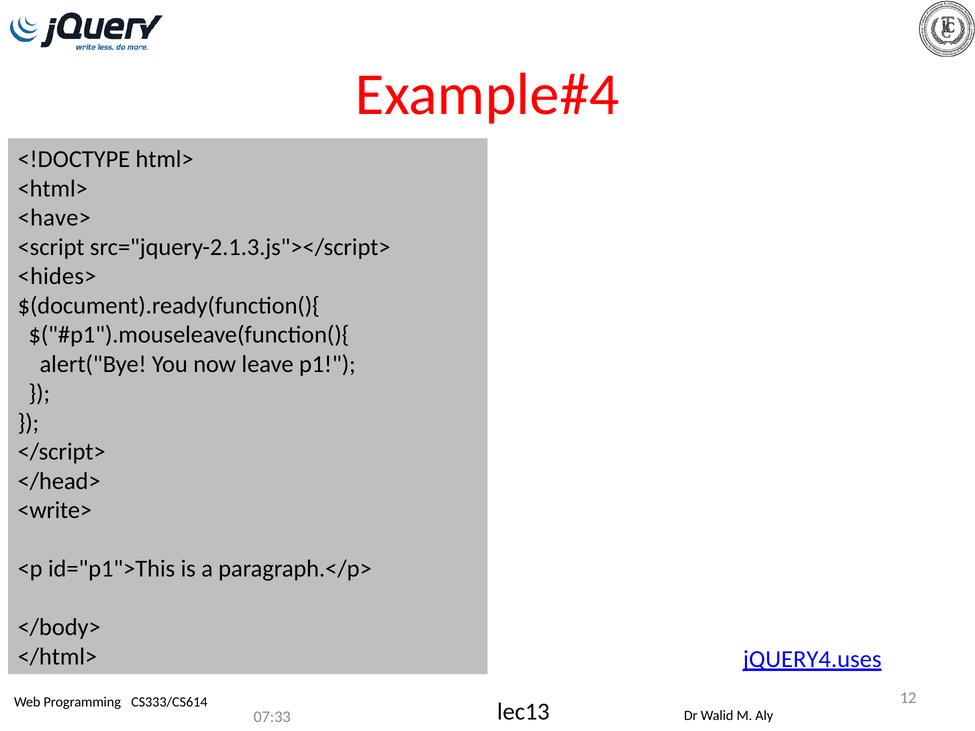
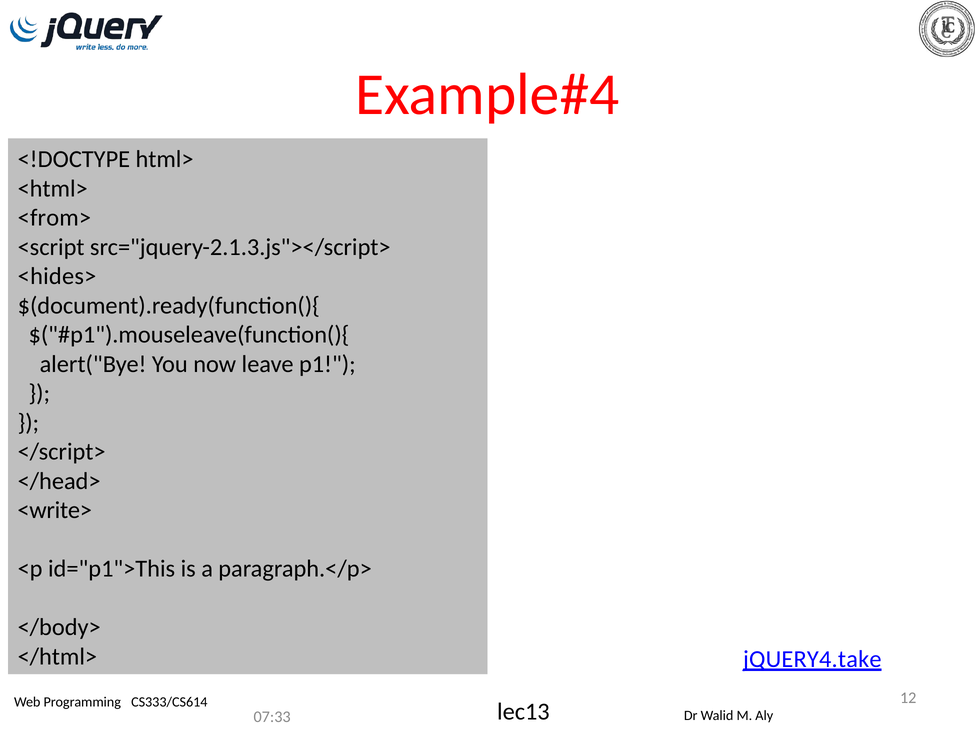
<have>: <have> -> <from> (54, 218)
jQUERY4.uses: jQUERY4.uses -> jQUERY4.take (812, 660)
